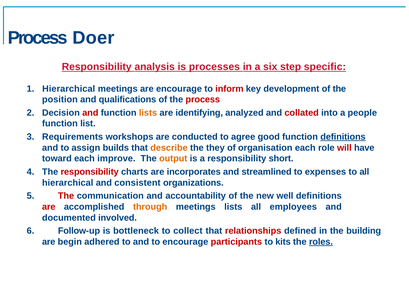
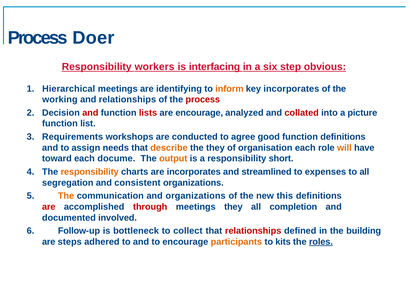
analysis: analysis -> workers (155, 67)
processes: processes -> interfacing (215, 67)
specific: specific -> obvious (325, 67)
are encourage: encourage -> identifying (179, 89)
inform colour: red -> orange (229, 89)
key development: development -> incorporates (291, 89)
position: position -> working (60, 100)
and qualifications: qualifications -> relationships (127, 100)
lists colour: orange -> red (148, 113)
are identifying: identifying -> encourage (199, 113)
people: people -> picture (362, 113)
definitions underline: present -> none (343, 137)
builds: builds -> needs (116, 148)
will colour: red -> orange (344, 148)
improve: improve -> docume (116, 158)
responsibility colour: red -> orange (90, 172)
hierarchical: hierarchical -> segregation (68, 183)
The colour: red -> orange (66, 196)
and accountability: accountability -> organizations (196, 196)
well: well -> this (285, 196)
through colour: orange -> red (150, 207)
meetings lists: lists -> they (233, 207)
employees: employees -> completion (293, 207)
begin: begin -> steps (70, 242)
participants colour: red -> orange (236, 242)
